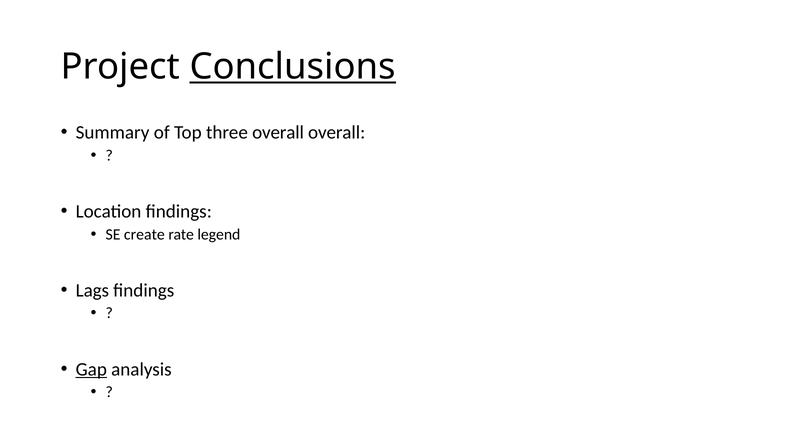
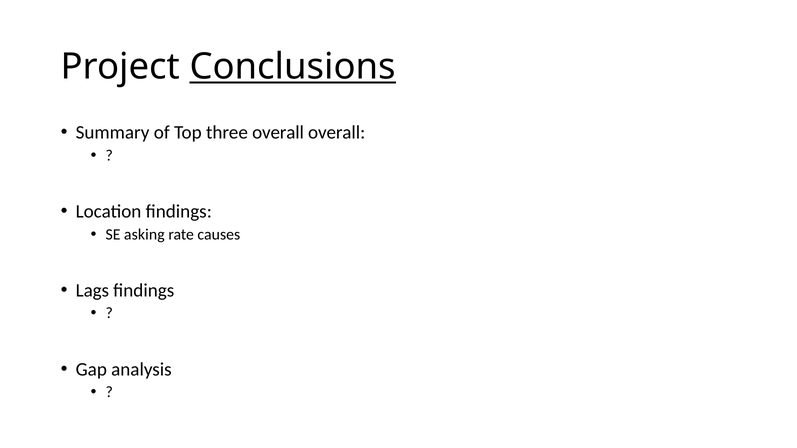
create: create -> asking (144, 235)
legend: legend -> causes (219, 235)
Gap underline: present -> none (91, 370)
